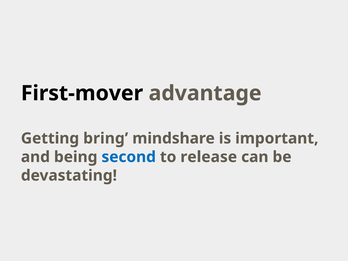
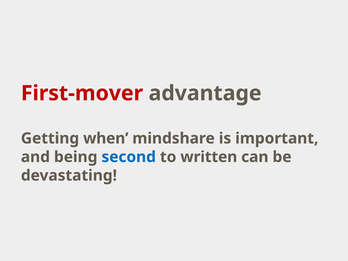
First-mover colour: black -> red (82, 93)
bring: bring -> when (106, 138)
release: release -> written (209, 157)
